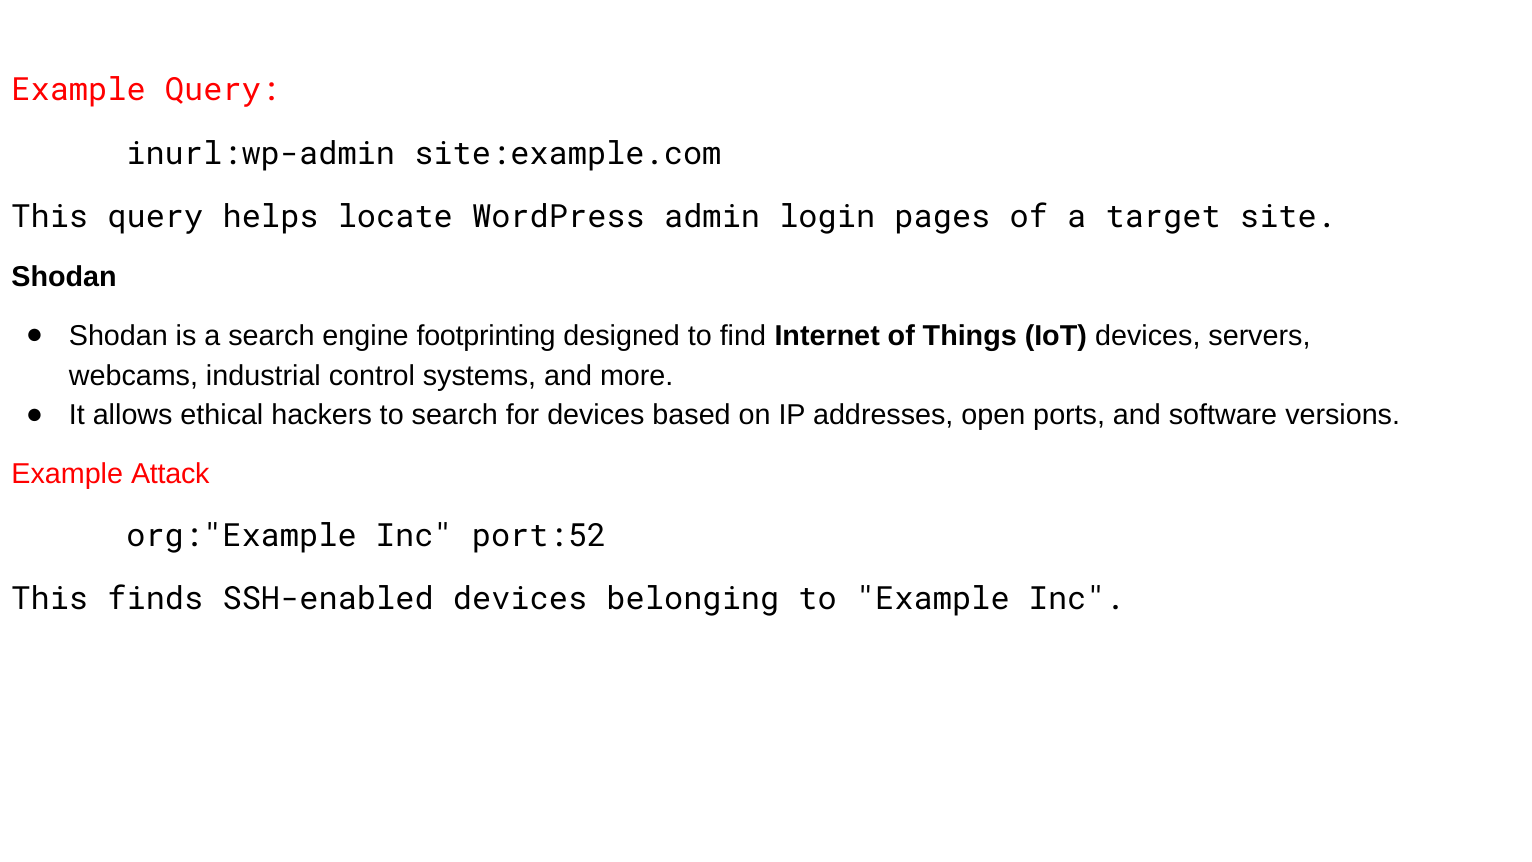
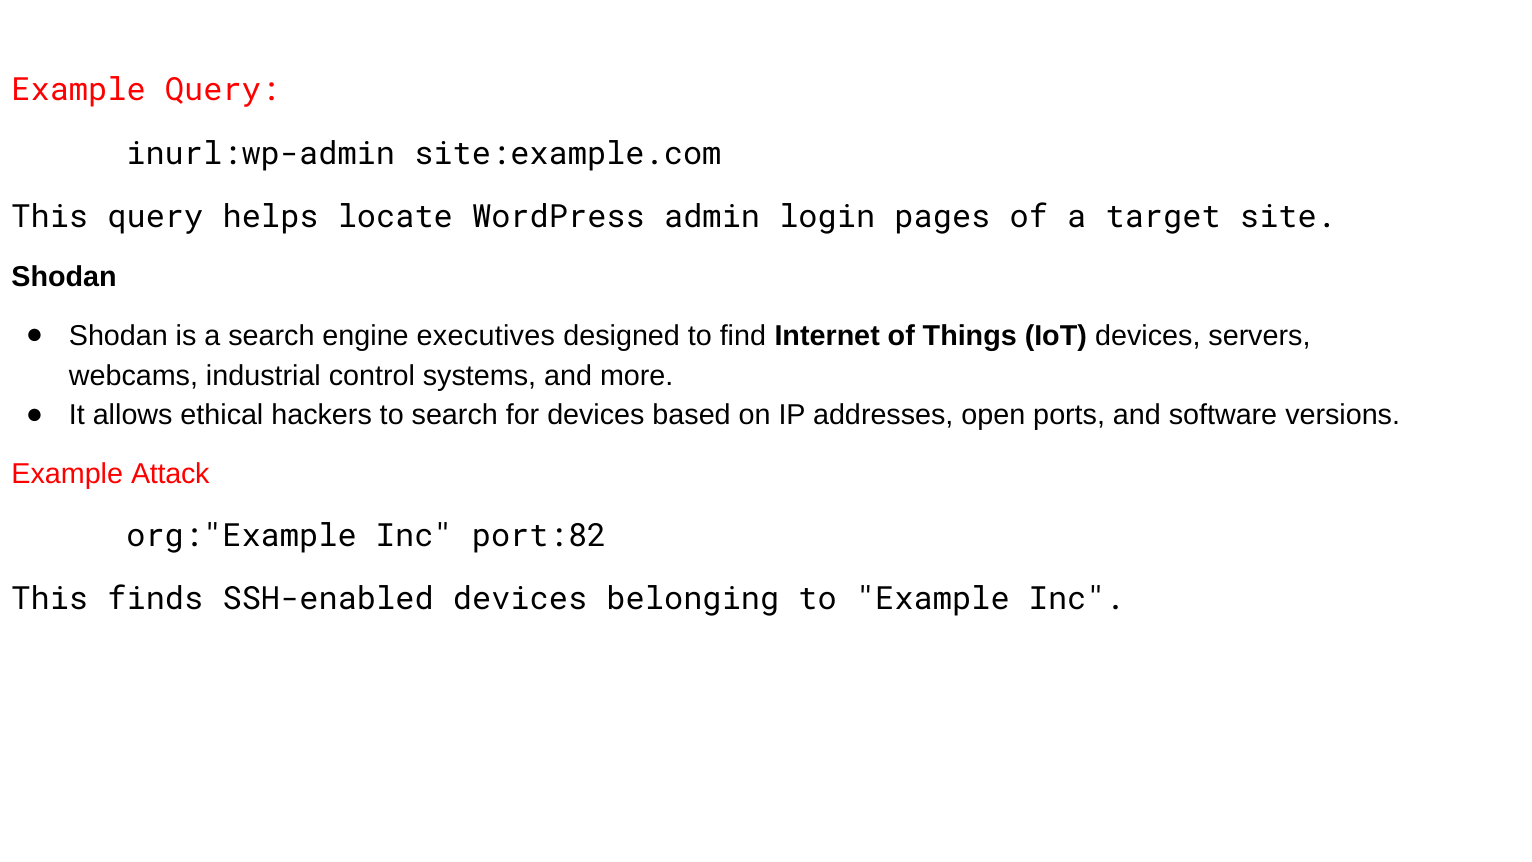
footprinting: footprinting -> executives (486, 336)
port:52: port:52 -> port:82 (539, 535)
